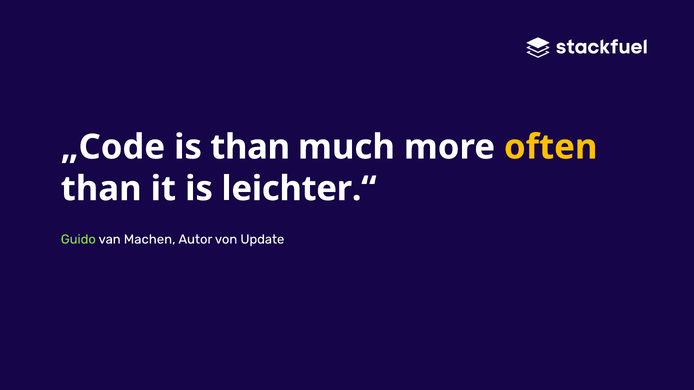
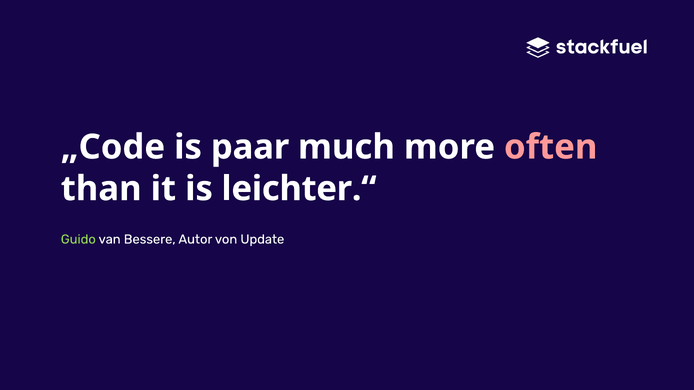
is than: than -> paar (250, 147)
often colour: yellow -> pink (551, 147)
Machen: Machen -> Bessere (150, 240)
